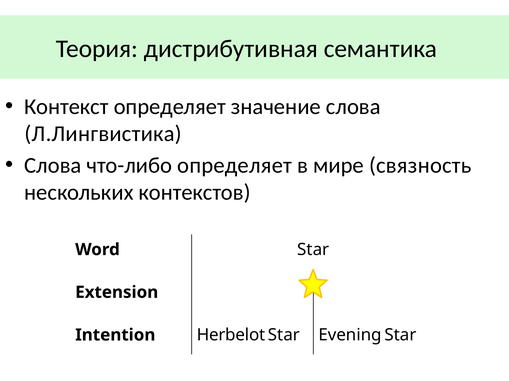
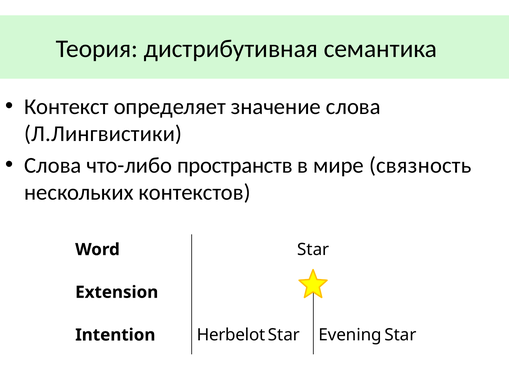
Л.Лингвистика: Л.Лингвистика -> Л.Лингвистики (103, 134)
что-либо определяет: определяет -> пространств (235, 166)
